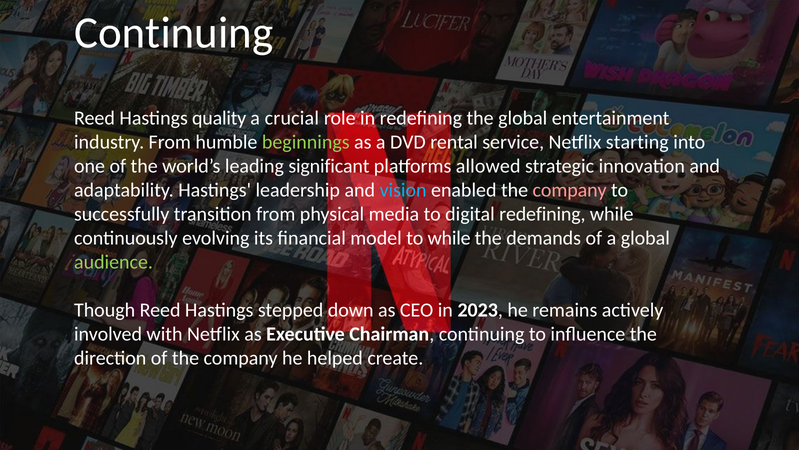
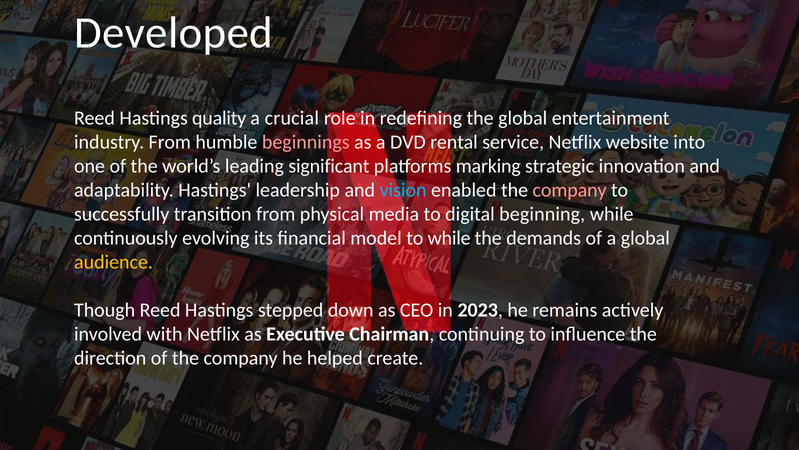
Continuing: Continuing -> Developed (174, 33)
beginnings colour: light green -> pink (306, 142)
starting: starting -> website (637, 142)
allowed: allowed -> marking (488, 166)
digital redefining: redefining -> beginning (542, 214)
audience colour: light green -> yellow (114, 262)
